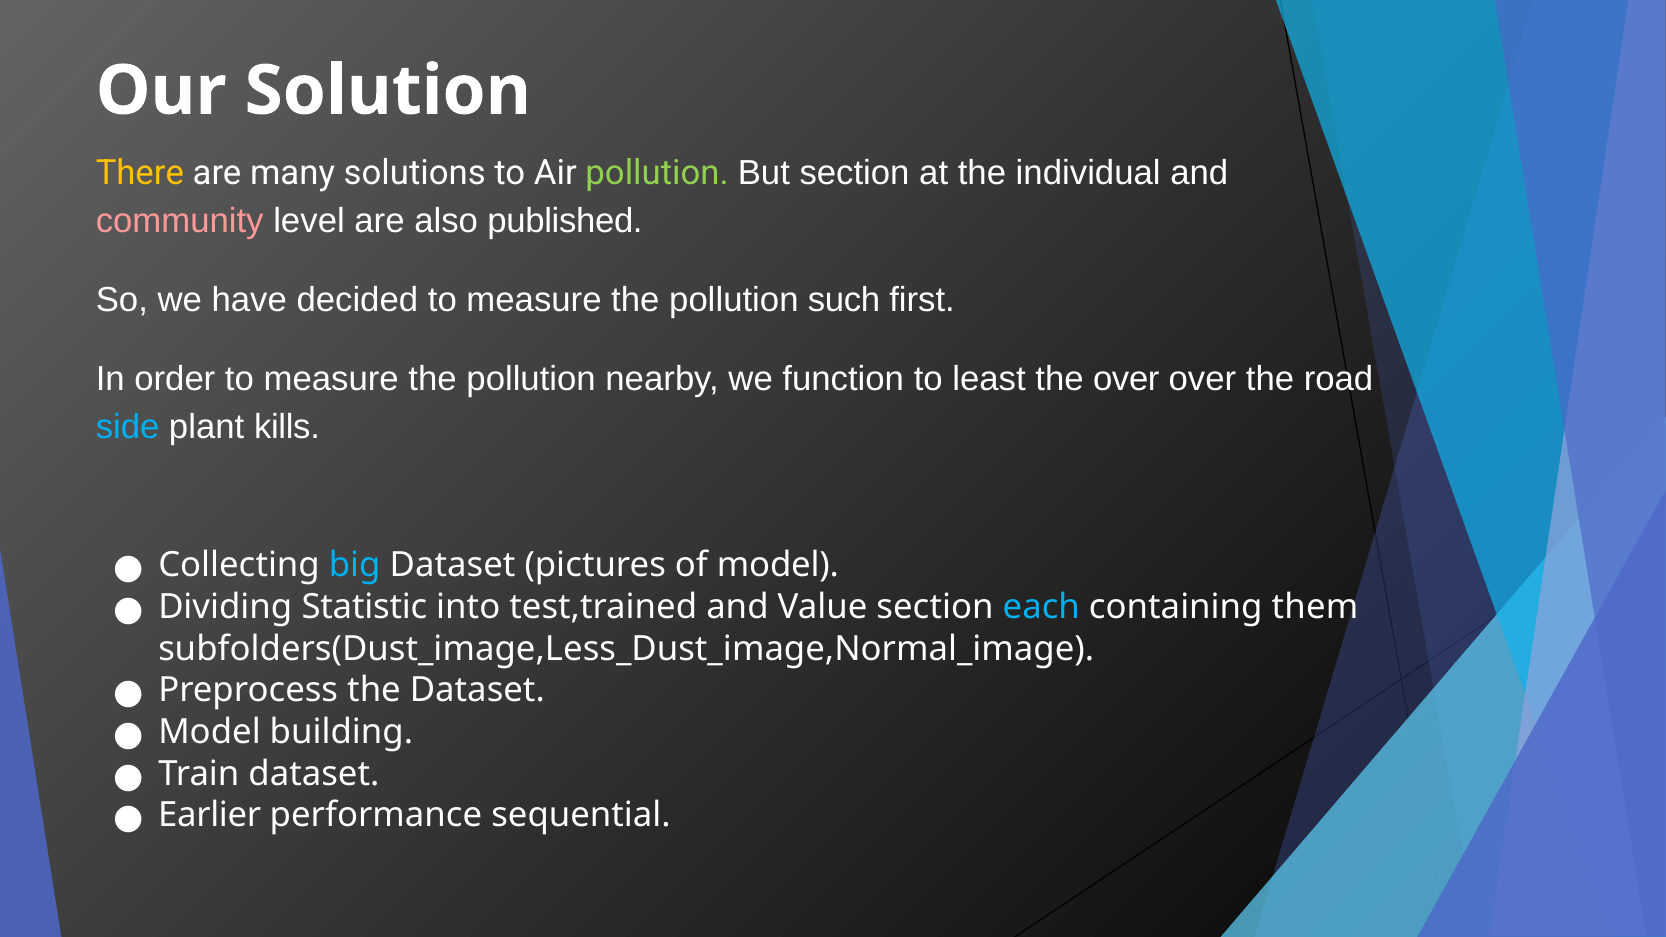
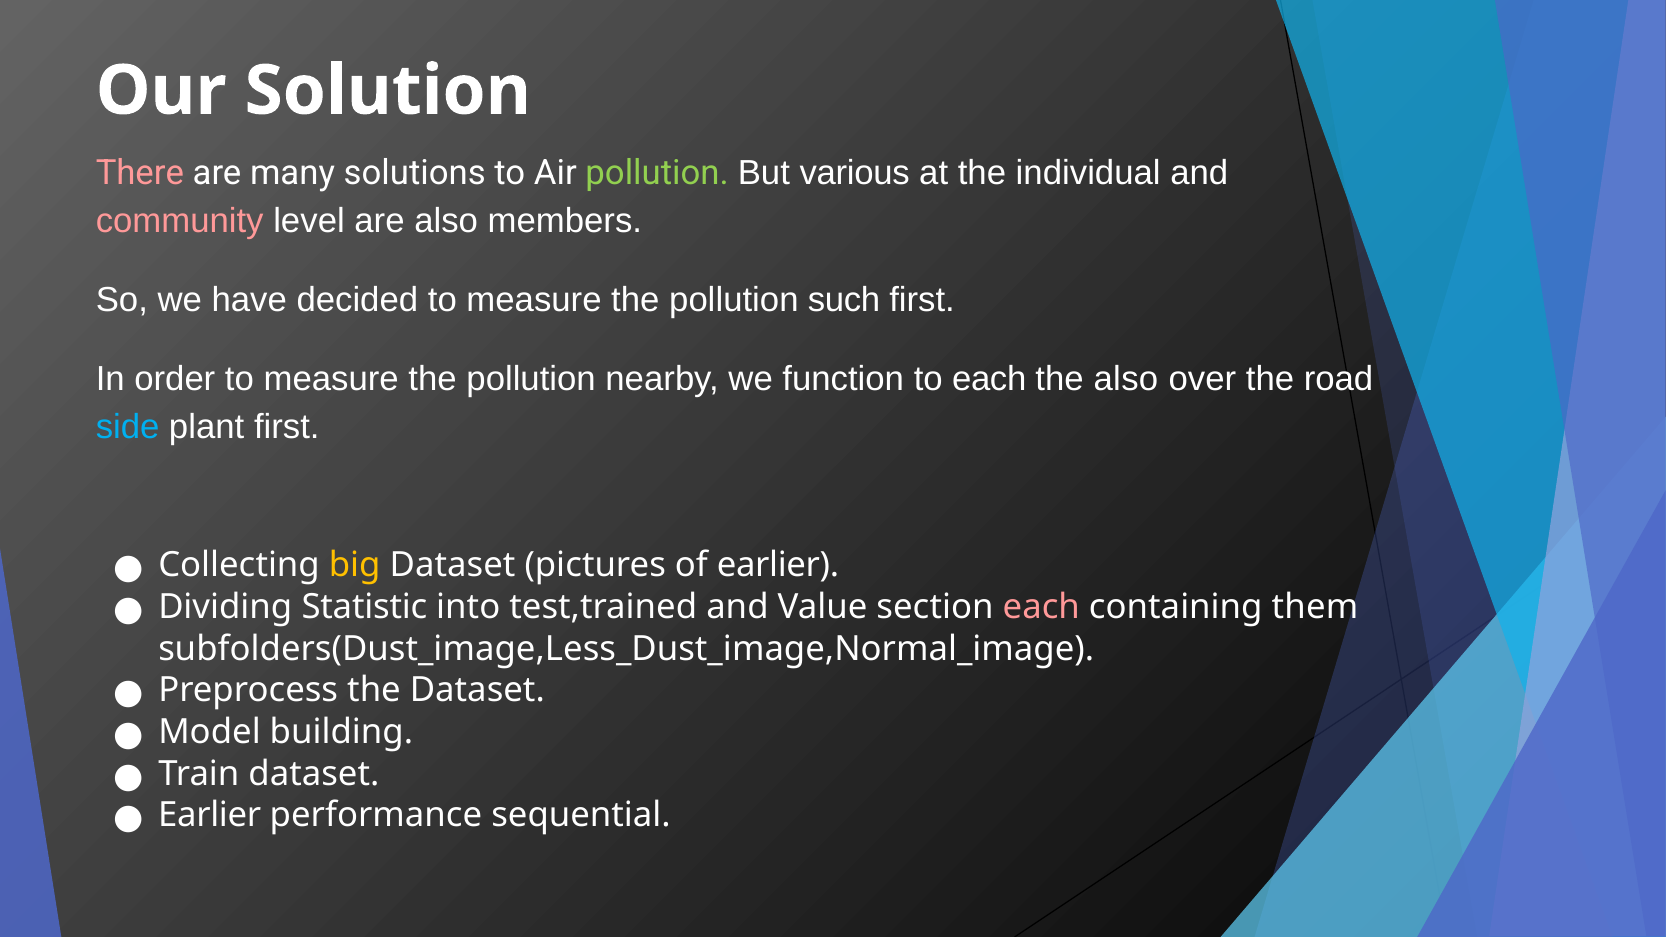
There colour: yellow -> pink (140, 173)
But section: section -> various (855, 173)
published: published -> members (565, 221)
to least: least -> each (989, 379)
the over: over -> also (1126, 379)
plant kills: kills -> first (287, 427)
big colour: light blue -> yellow (355, 566)
of model: model -> earlier (778, 566)
each colour: light blue -> pink (1041, 607)
